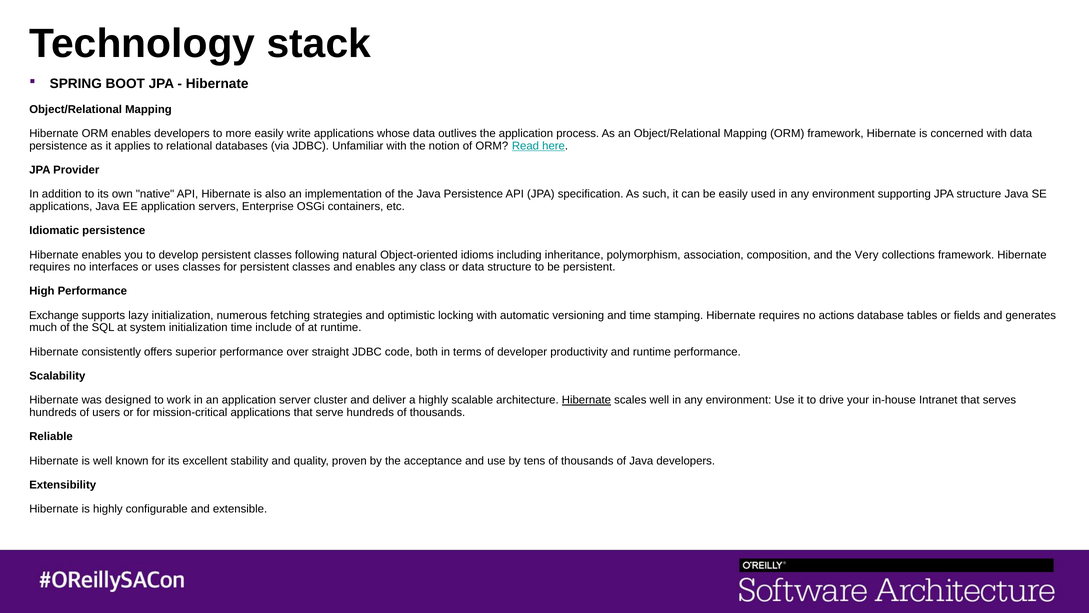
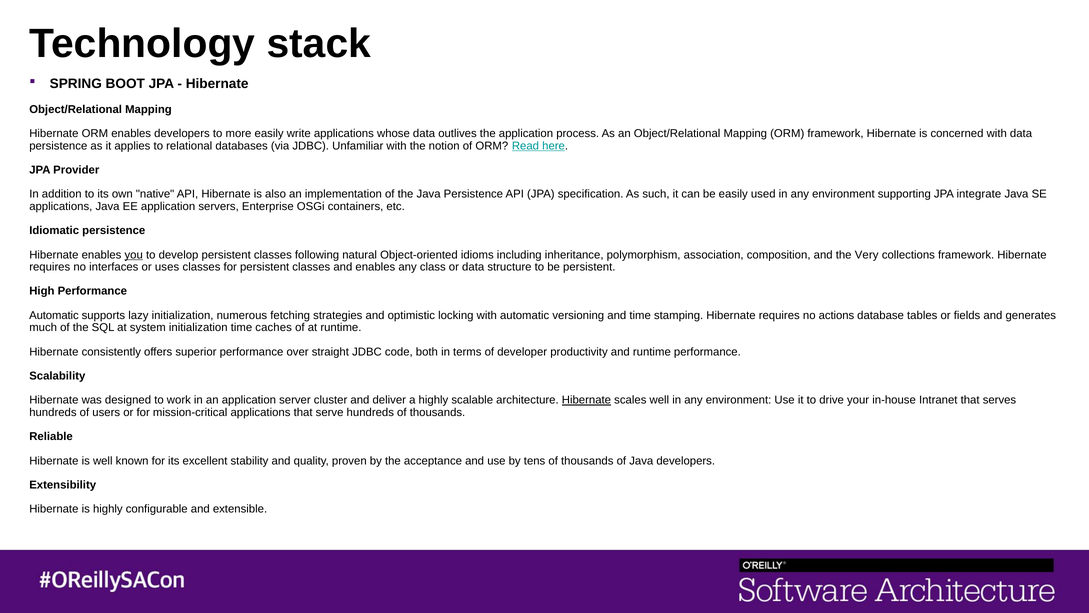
JPA structure: structure -> integrate (979, 194)
you underline: none -> present (134, 255)
Exchange: Exchange -> Automatic (54, 315)
include: include -> caches (274, 327)
